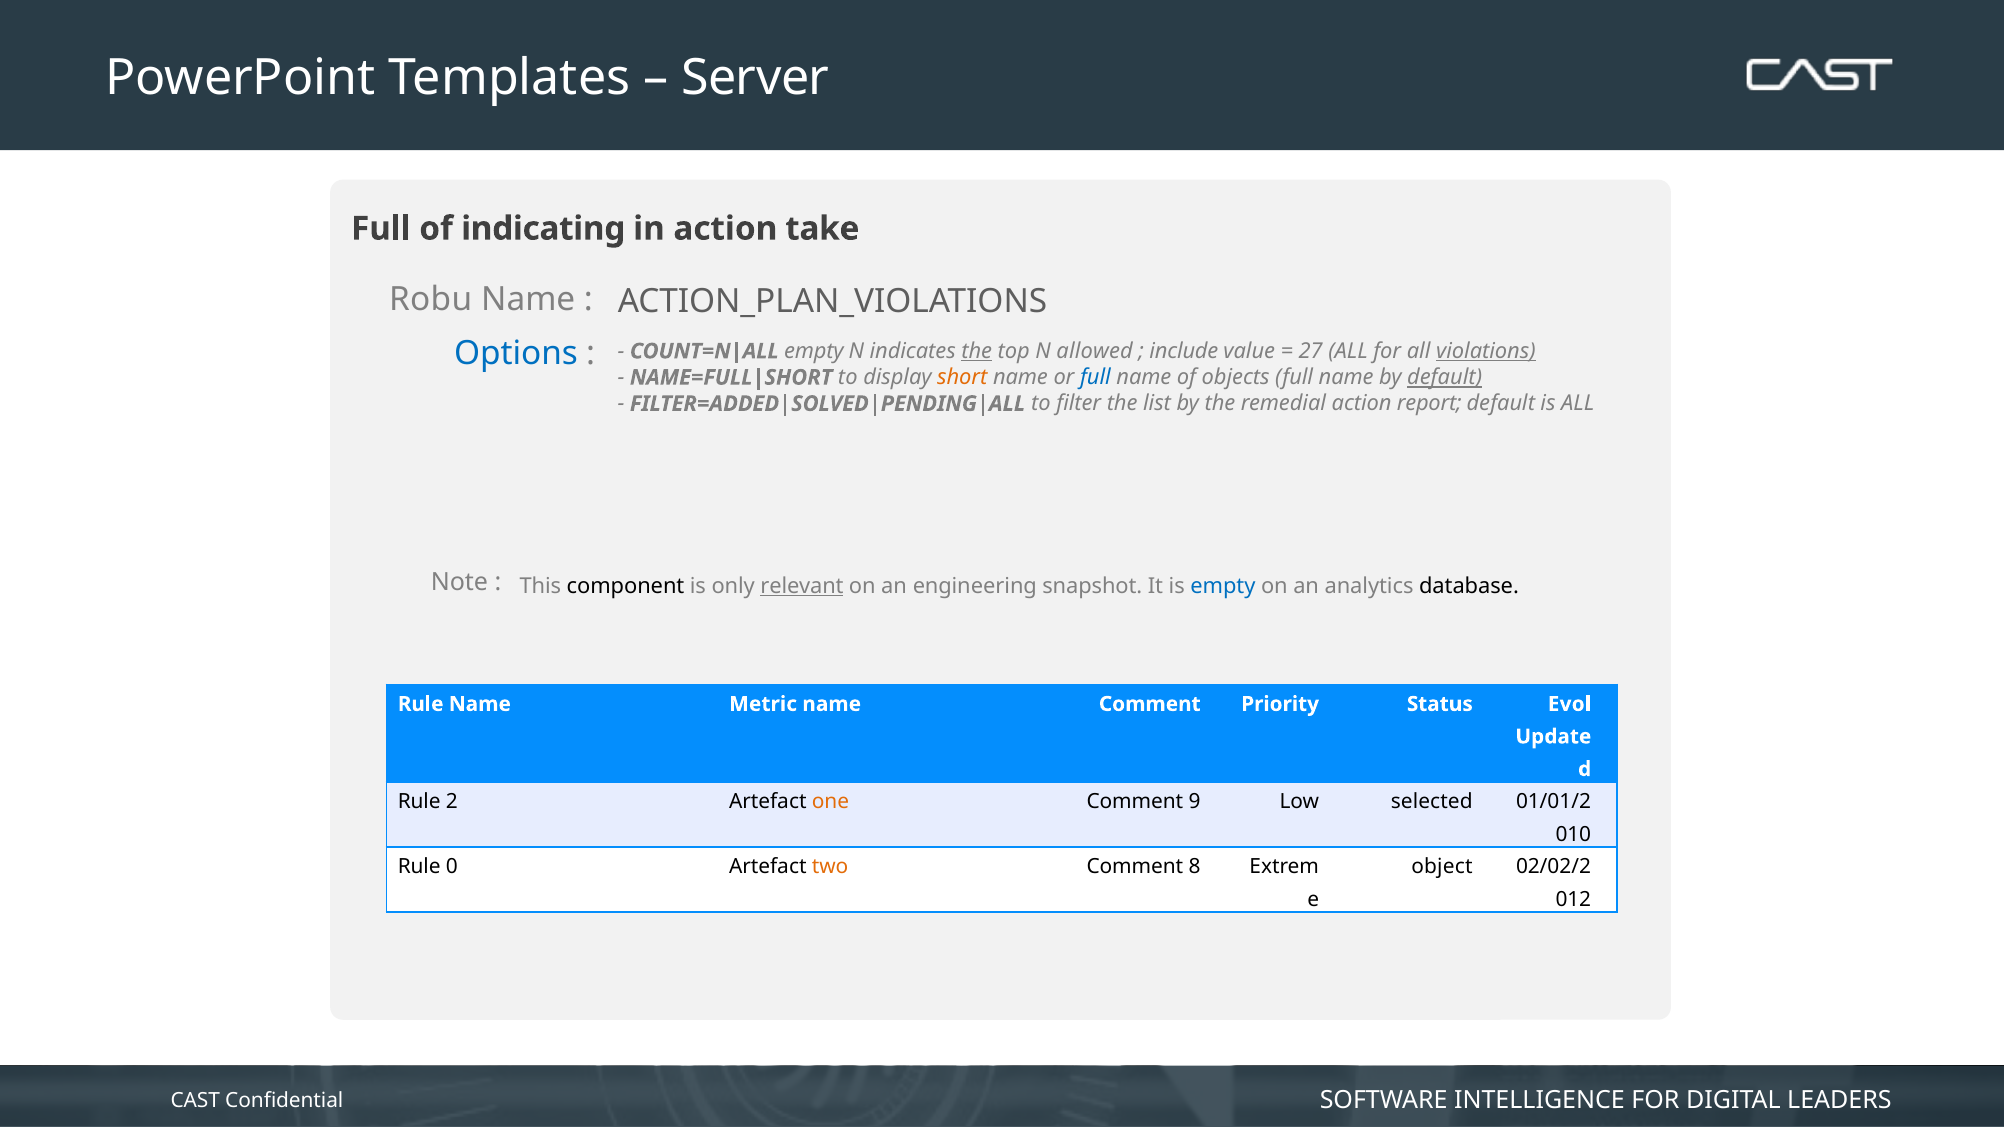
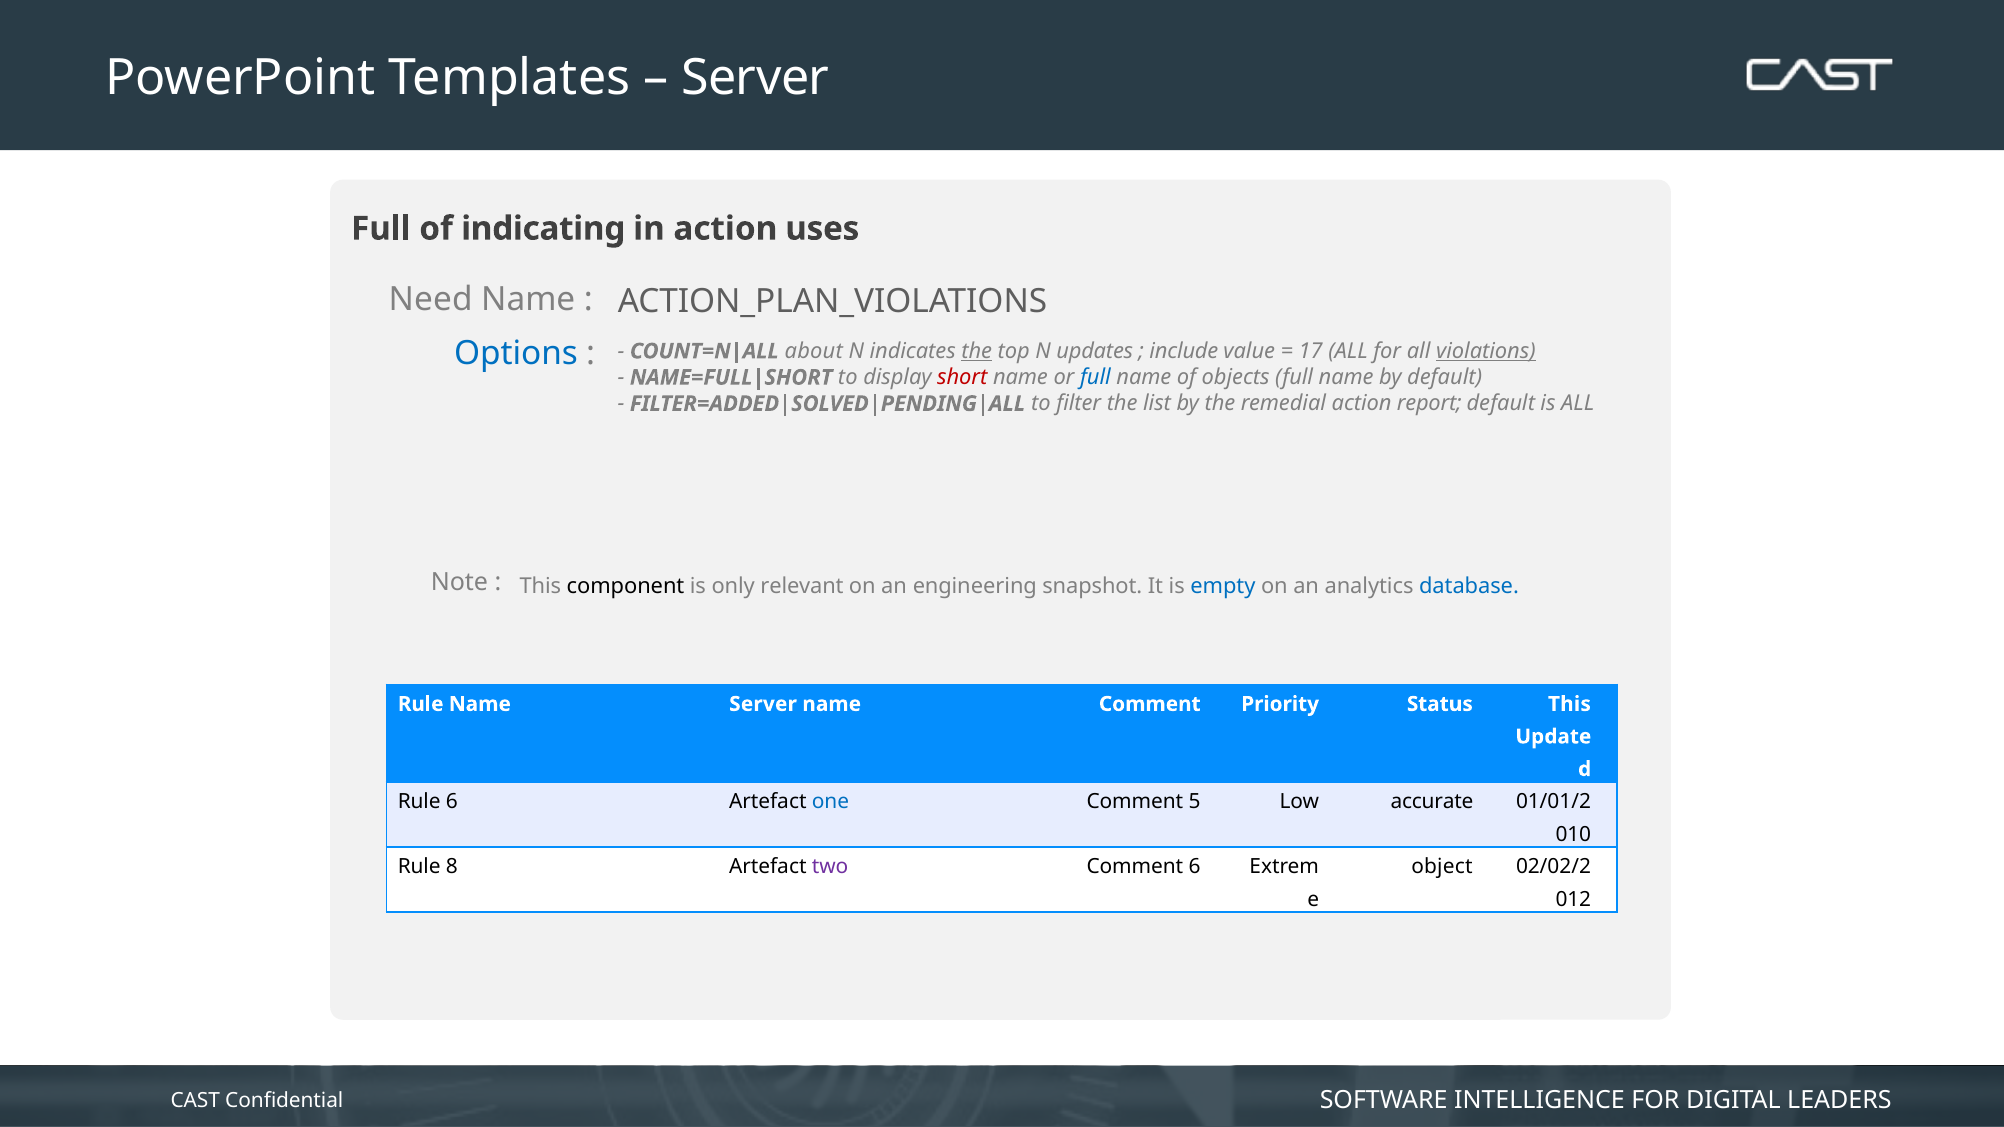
take: take -> uses (822, 229)
Robu: Robu -> Need (431, 300)
empty: empty -> about (814, 351)
allowed: allowed -> updates (1095, 351)
27: 27 -> 17 (1311, 351)
short colour: orange -> red (962, 378)
default underline: present -> none (1445, 378)
relevant underline: present -> none (802, 586)
database colour: black -> blue (1469, 586)
Name Metric: Metric -> Server (763, 704)
Status Evol: Evol -> This (1569, 704)
Rule 2: 2 -> 6 (452, 802)
one colour: orange -> blue (830, 802)
9: 9 -> 5 (1195, 802)
selected: selected -> accurate (1432, 802)
0: 0 -> 8 (452, 867)
two colour: orange -> purple (830, 867)
Comment 8: 8 -> 6 (1195, 867)
